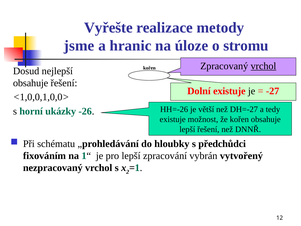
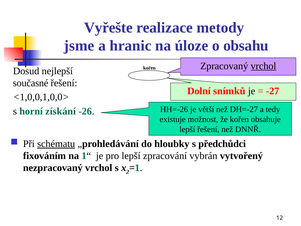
stromu: stromu -> obsahu (246, 46)
obsahuje: obsahuje -> současné (31, 83)
Dolní existuje: existuje -> snímků (229, 91)
ukázky: ukázky -> získání (61, 111)
schématu underline: none -> present (56, 144)
